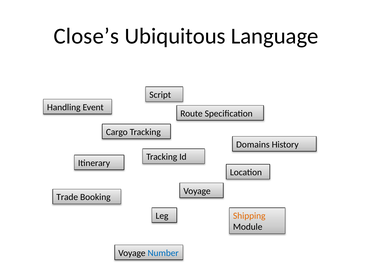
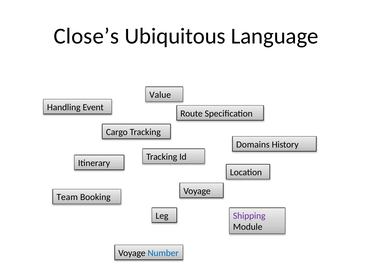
Script: Script -> Value (160, 95)
Trade: Trade -> Team (67, 197)
Shipping colour: orange -> purple (249, 216)
